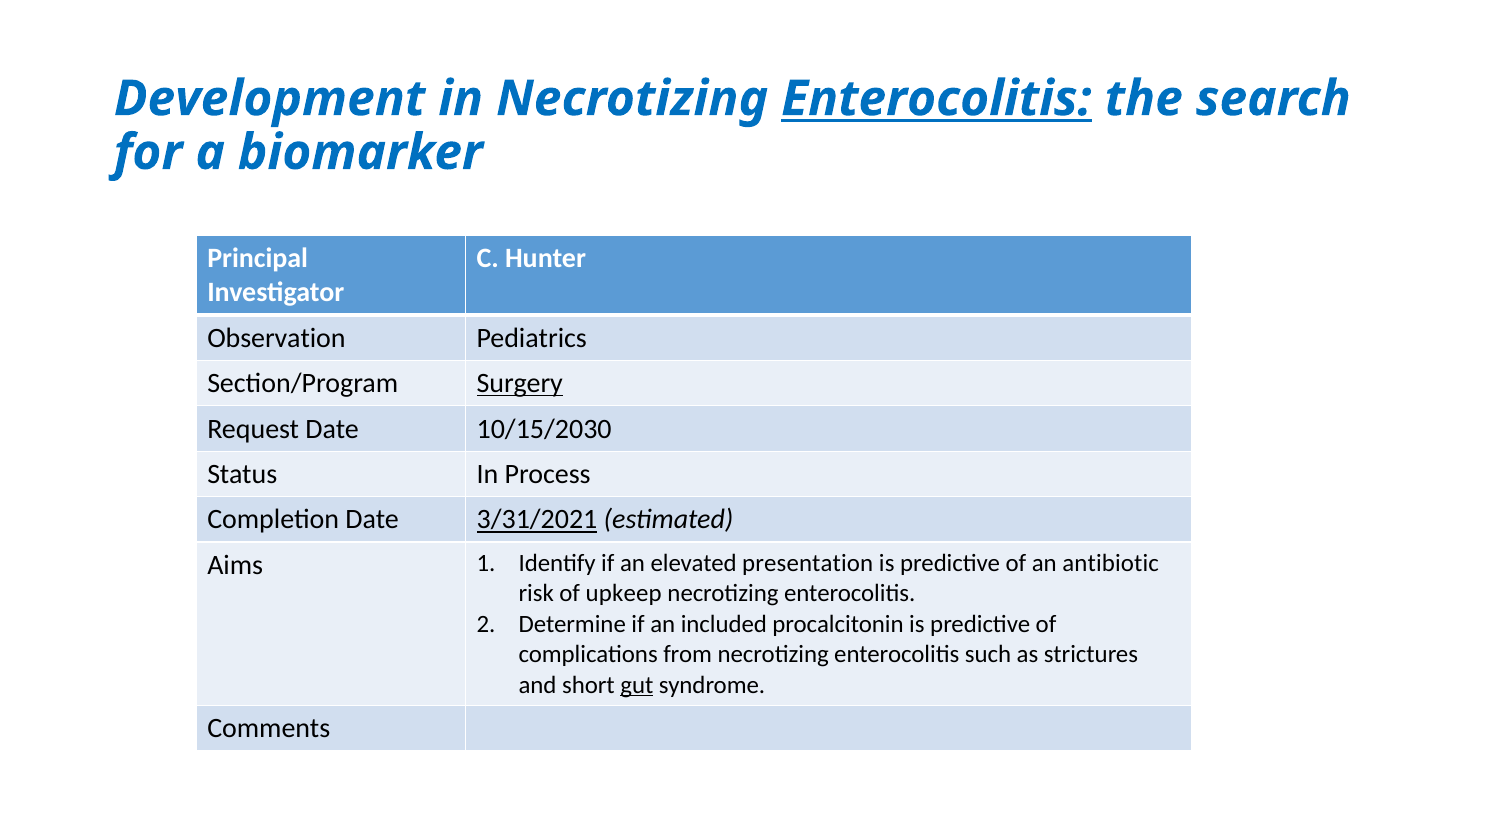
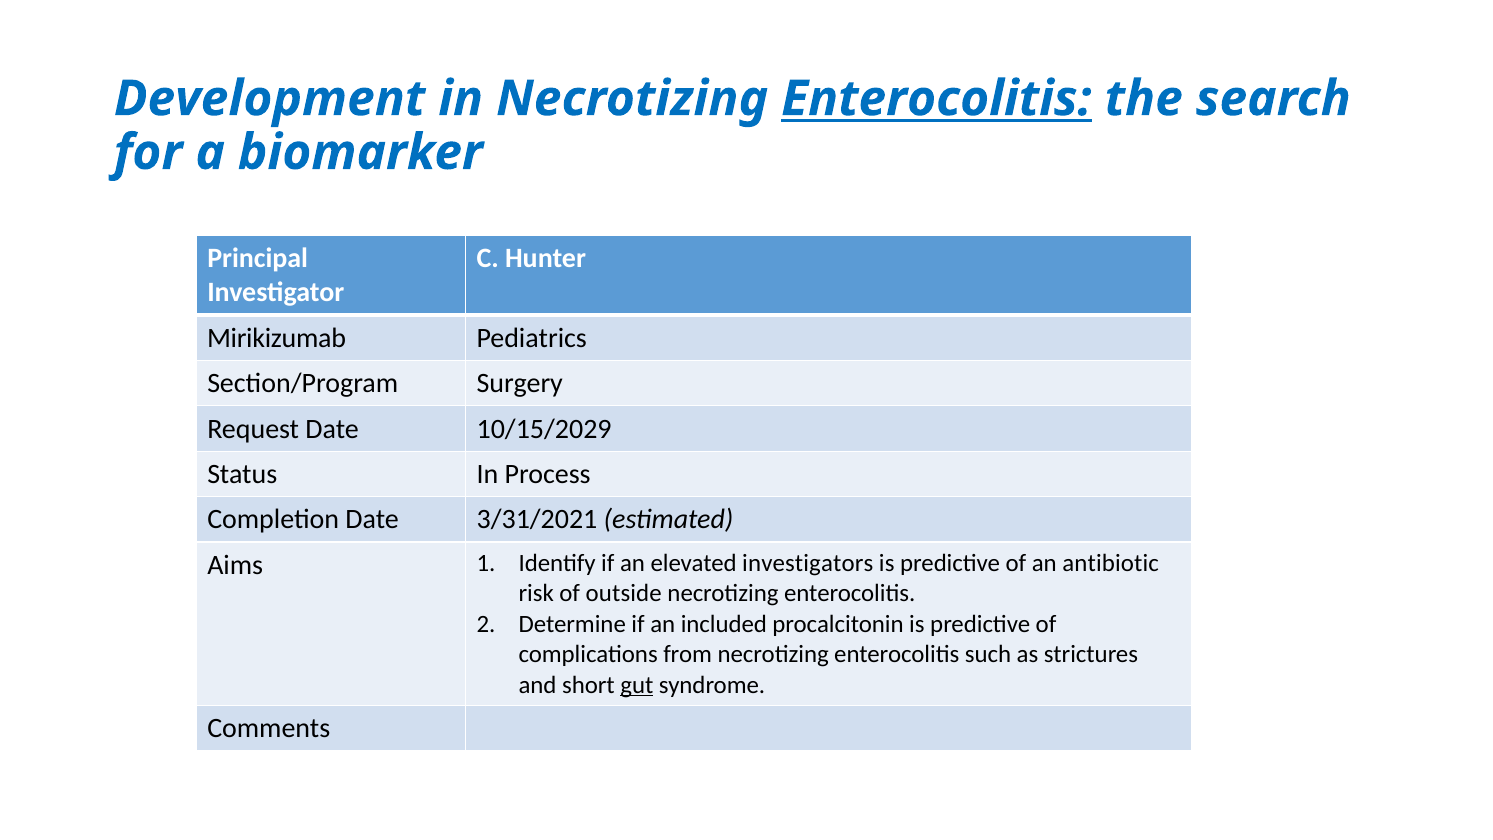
Observation: Observation -> Mirikizumab (276, 338)
Surgery underline: present -> none (520, 383)
10/15/2030: 10/15/2030 -> 10/15/2029 (544, 429)
3/31/2021 underline: present -> none (537, 520)
presentation: presentation -> investigators (808, 563)
upkeep: upkeep -> outside (624, 593)
